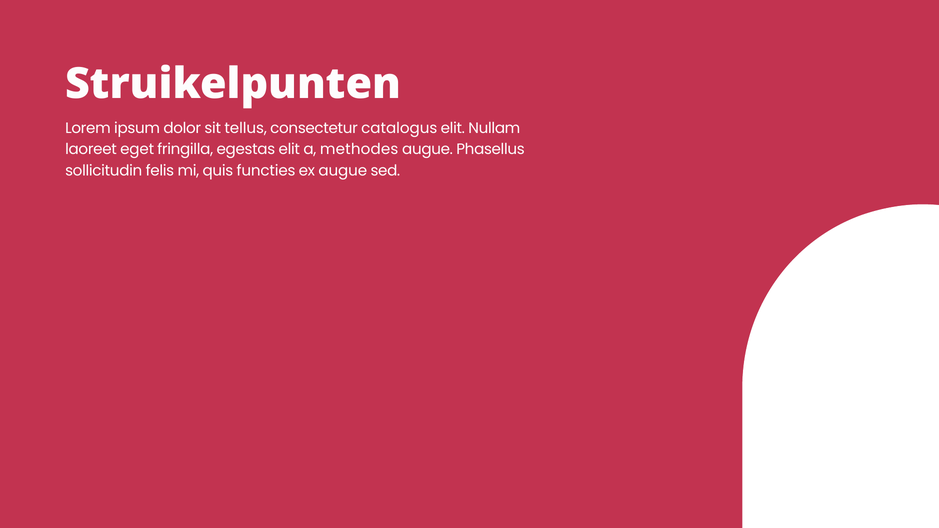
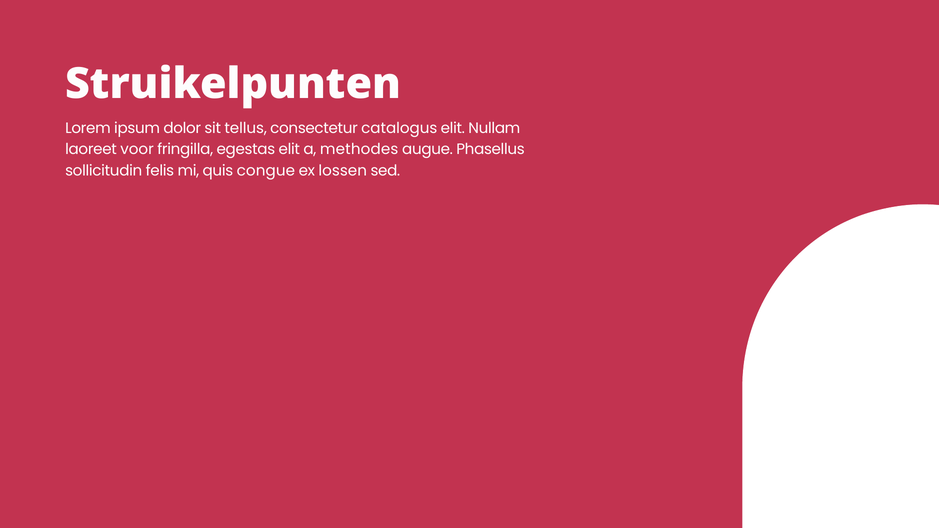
eget: eget -> voor (137, 149)
functies: functies -> congue (266, 171)
ex augue: augue -> lossen (343, 171)
